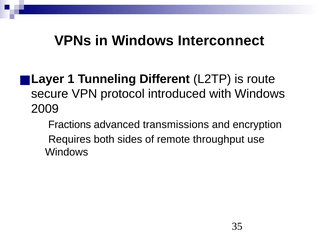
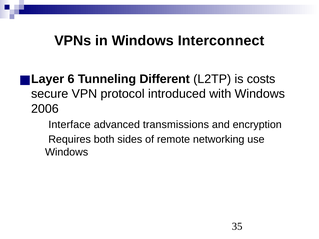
1: 1 -> 6 (71, 79)
route: route -> costs (261, 79)
2009: 2009 -> 2006 (45, 109)
Fractions: Fractions -> Interface (70, 125)
throughput: throughput -> networking (219, 140)
